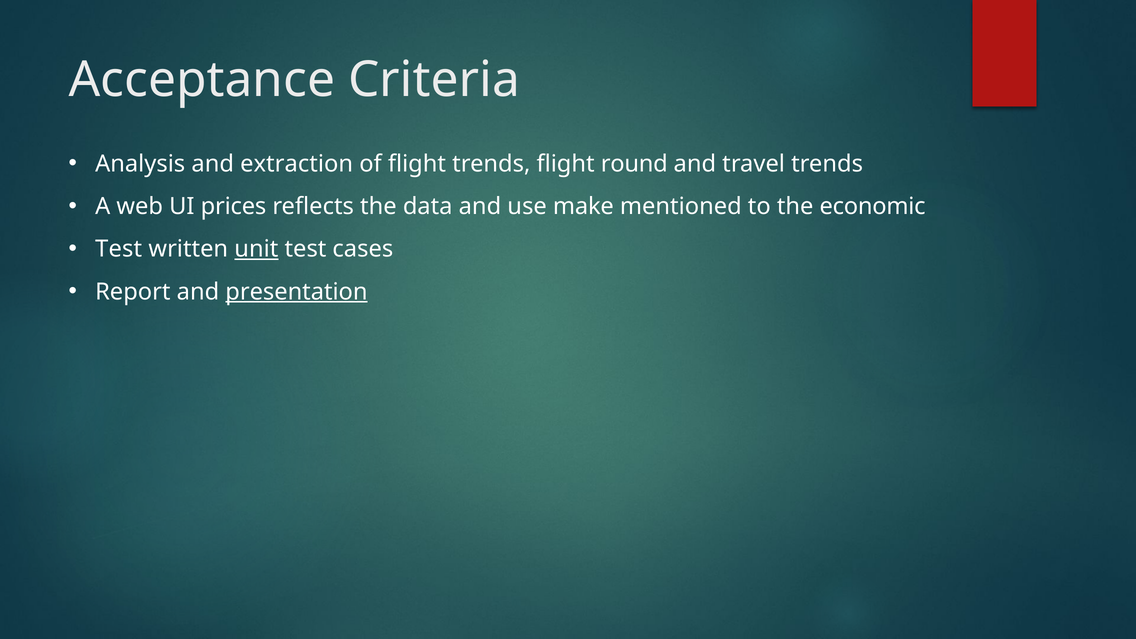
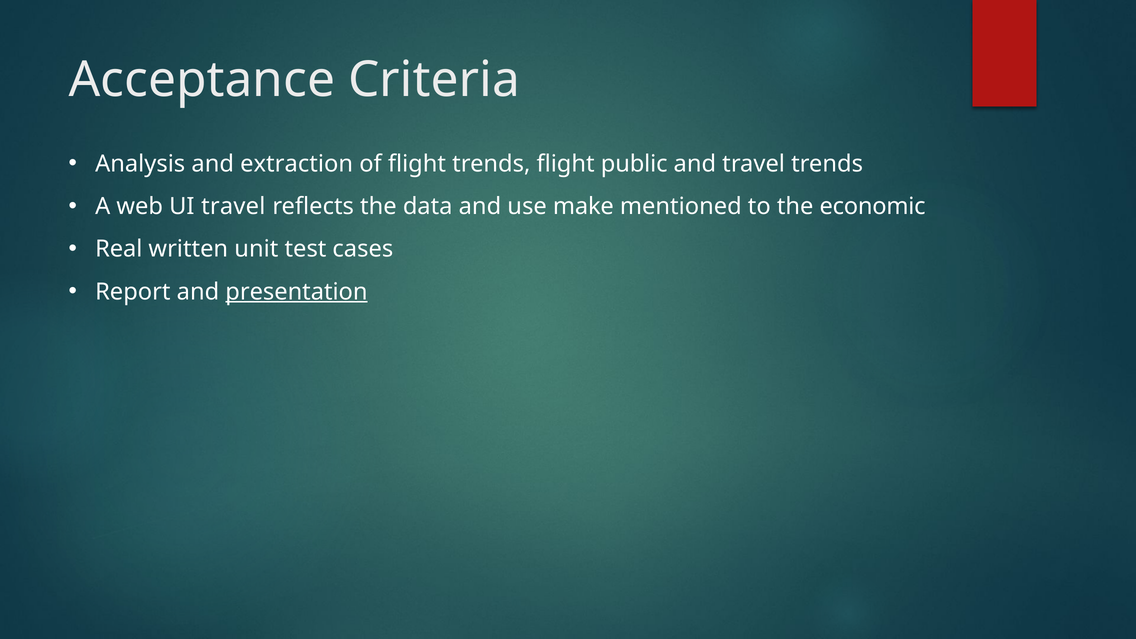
round: round -> public (634, 164)
UI prices: prices -> travel (233, 207)
Test: Test -> Real (119, 249)
unit underline: present -> none (256, 249)
